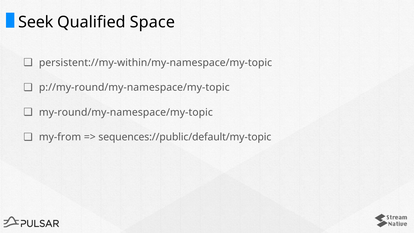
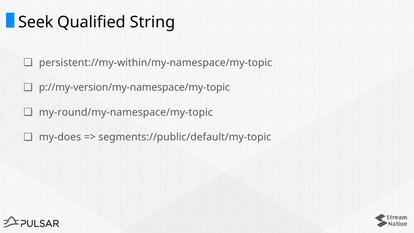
Space: Space -> String (152, 22)
p://my-round/my-namespace/my-topic: p://my-round/my-namespace/my-topic -> p://my-version/my-namespace/my-topic (134, 87)
my-from: my-from -> my-does (60, 137)
sequences://public/default/my-topic: sequences://public/default/my-topic -> segments://public/default/my-topic (185, 137)
